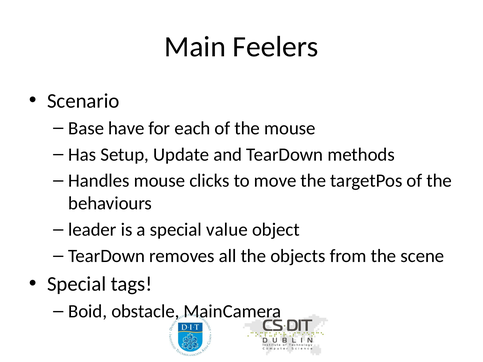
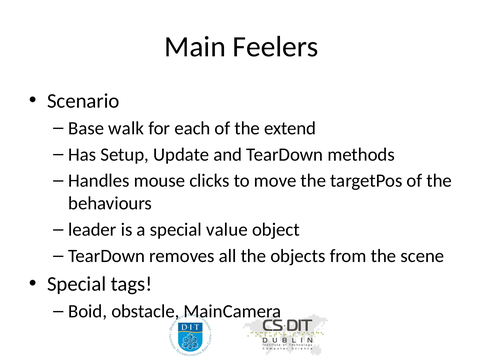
have: have -> walk (126, 128)
the mouse: mouse -> extend (290, 128)
